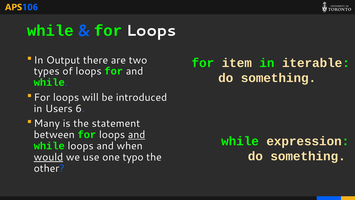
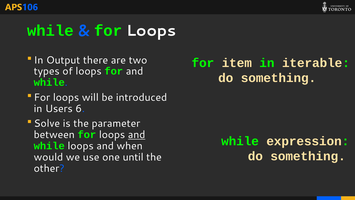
Many: Many -> Solve (47, 123)
statement: statement -> parameter (116, 123)
would underline: present -> none (48, 157)
typo: typo -> until (133, 157)
